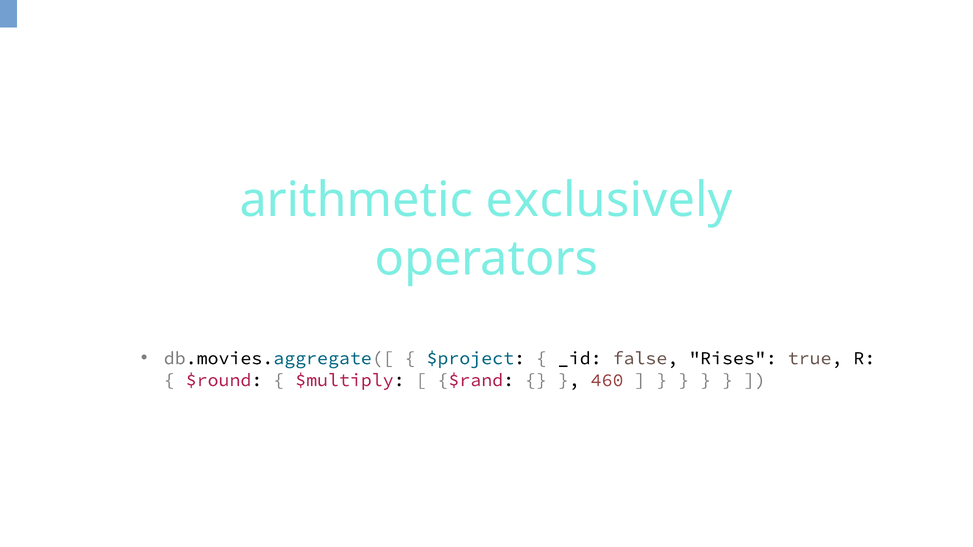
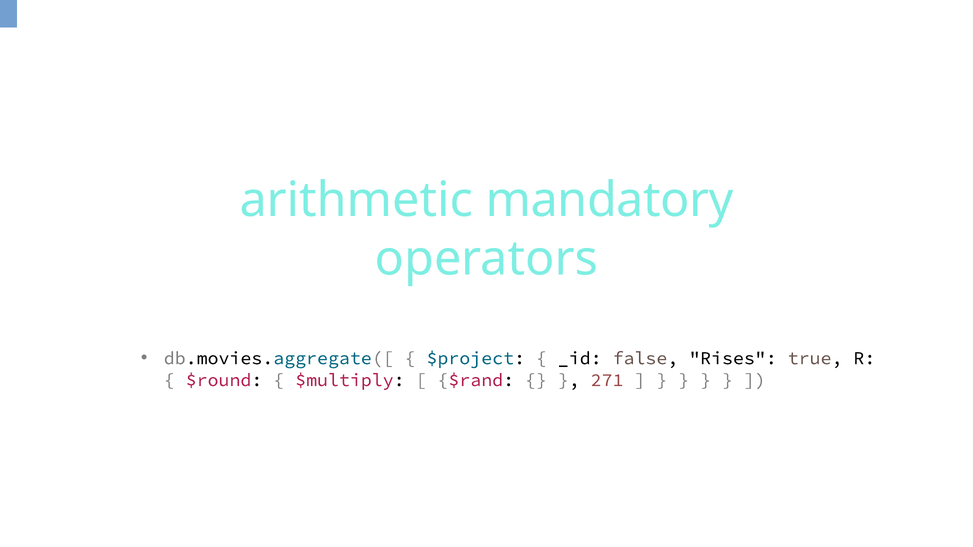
exclusively: exclusively -> mandatory (610, 200)
460: 460 -> 271 (607, 380)
